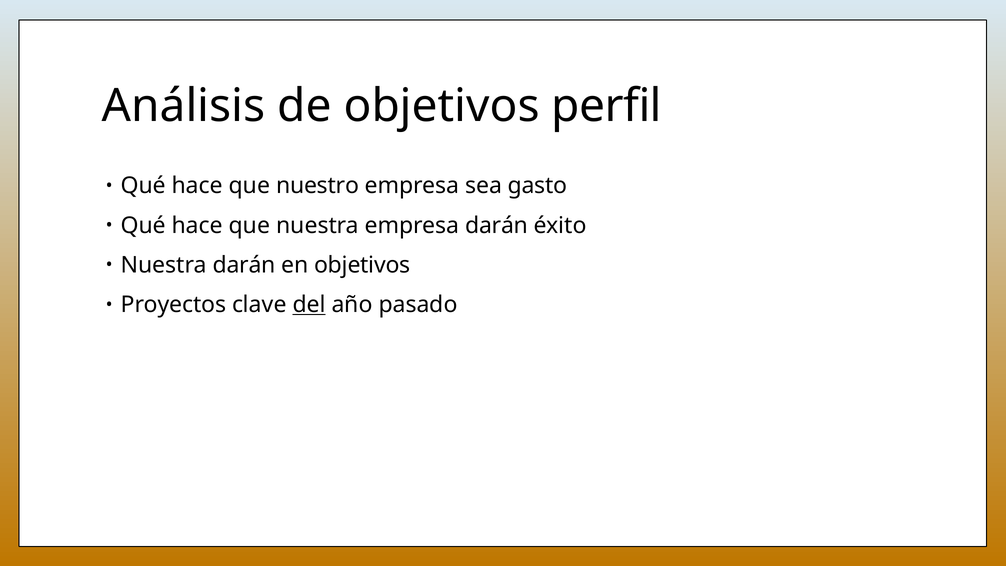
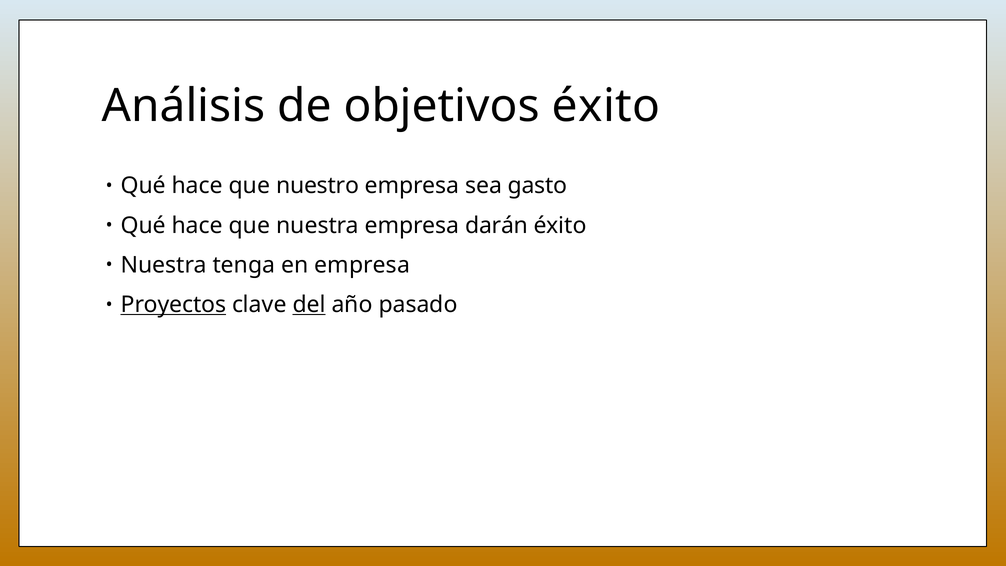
objetivos perfil: perfil -> éxito (606, 106)
Nuestra darán: darán -> tenga (244, 265)
en objetivos: objetivos -> empresa (362, 265)
Proyectos underline: none -> present (173, 305)
